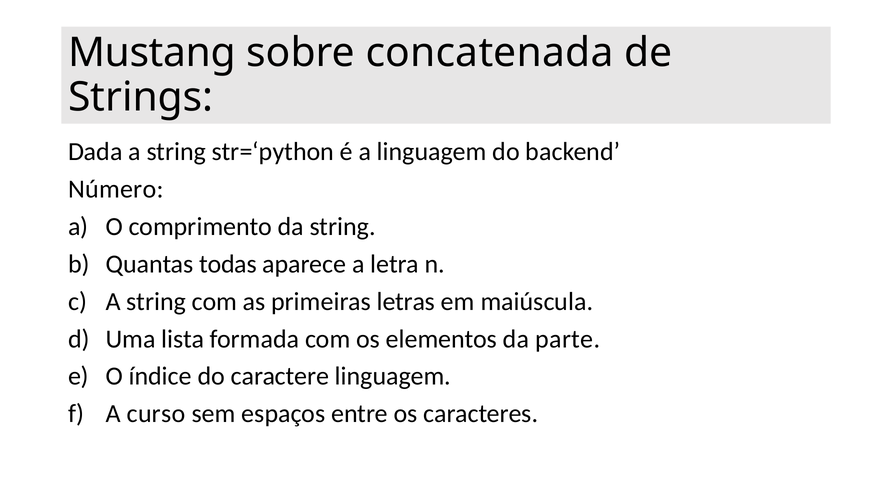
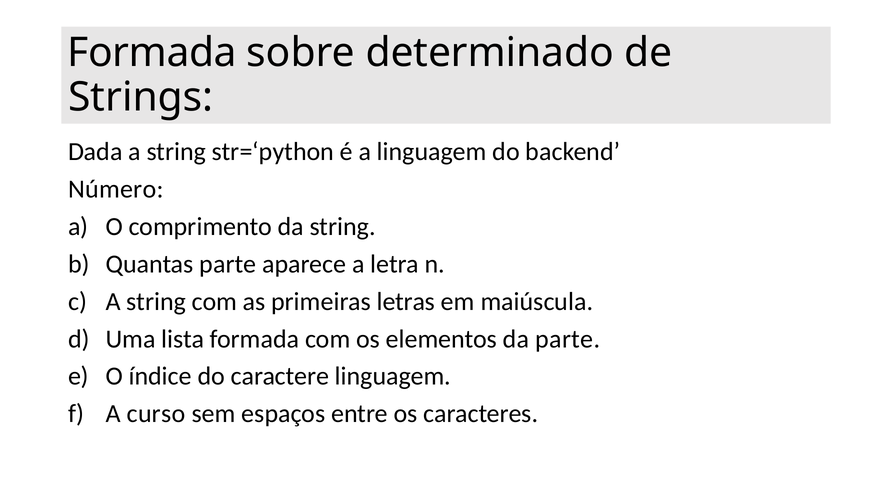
Mustang: Mustang -> Formada (152, 53)
concatenada: concatenada -> determinado (490, 53)
Quantas todas: todas -> parte (228, 264)
